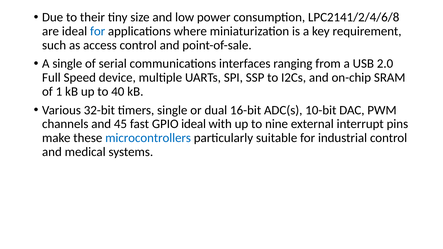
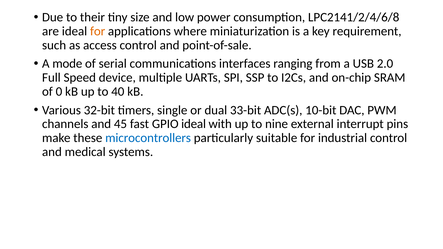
for colour: blue -> orange (98, 31)
A single: single -> mode (67, 64)
1: 1 -> 0 (59, 92)
16-bit: 16-bit -> 33-bit (246, 110)
